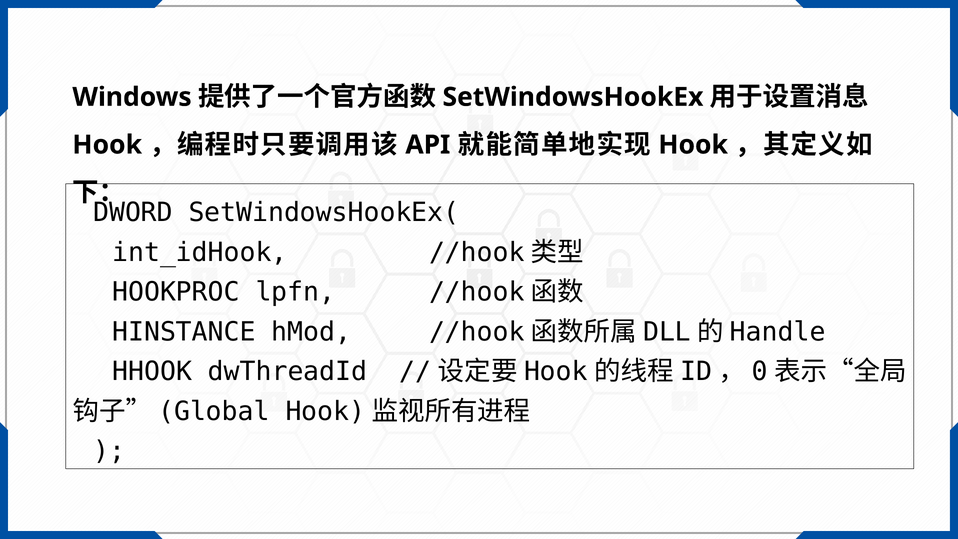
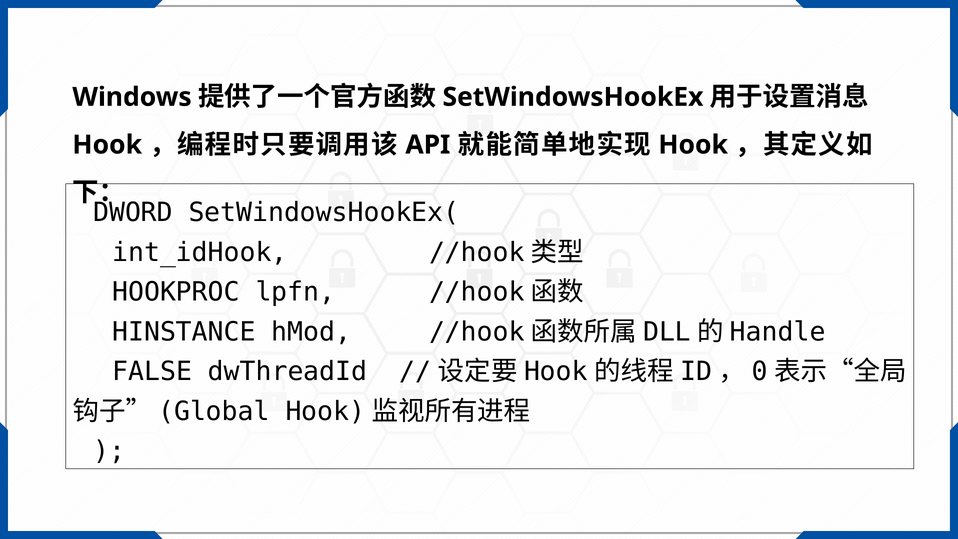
HHOOK: HHOOK -> FALSE (152, 372)
